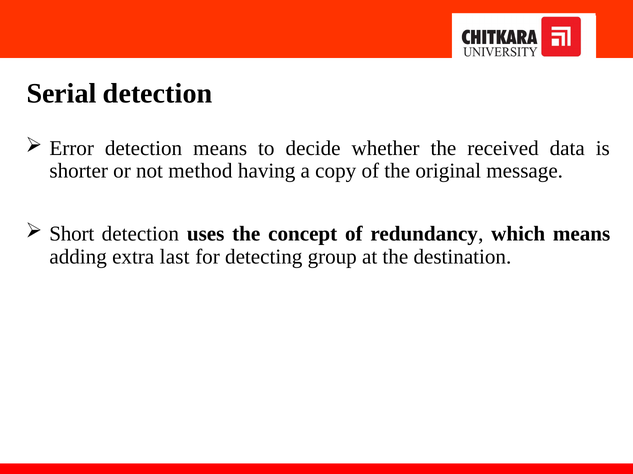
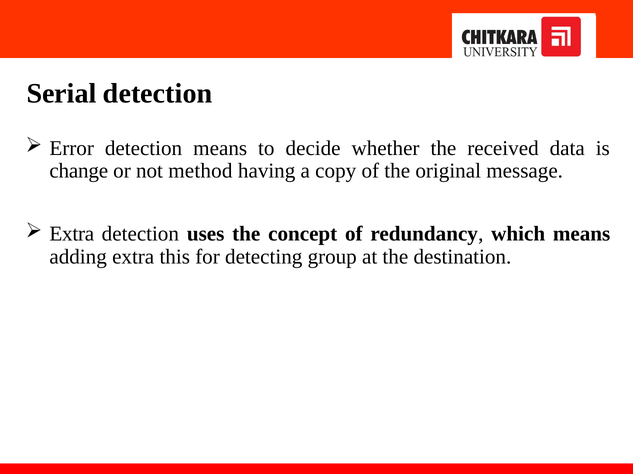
shorter: shorter -> change (79, 171)
Short: Short -> Extra (72, 234)
last: last -> this (175, 257)
